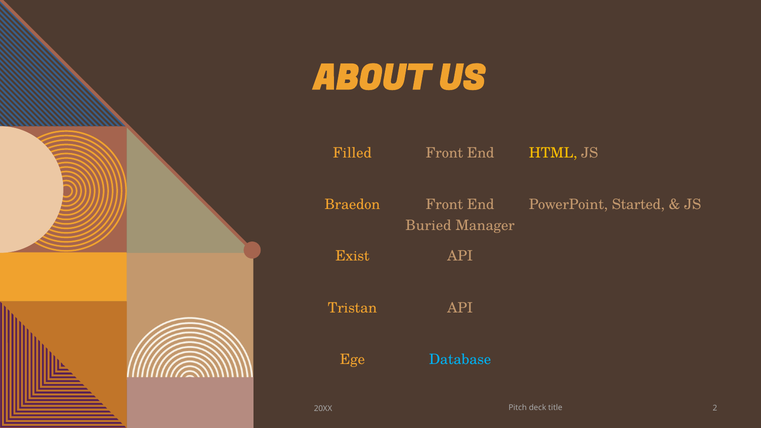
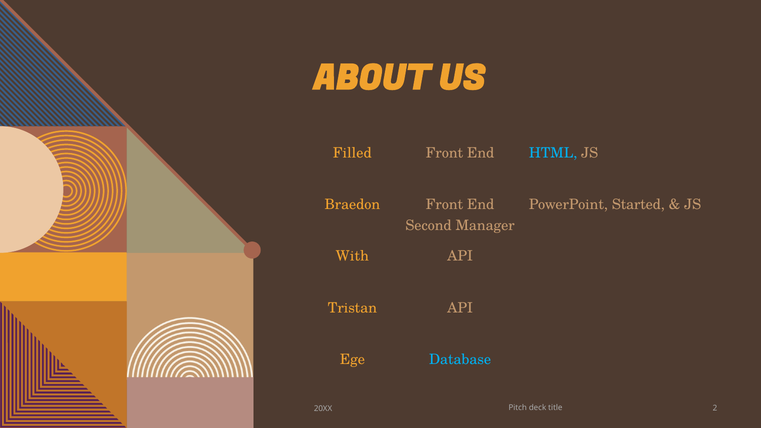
HTML colour: yellow -> light blue (553, 153)
Buried: Buried -> Second (429, 226)
Exist: Exist -> With (352, 256)
